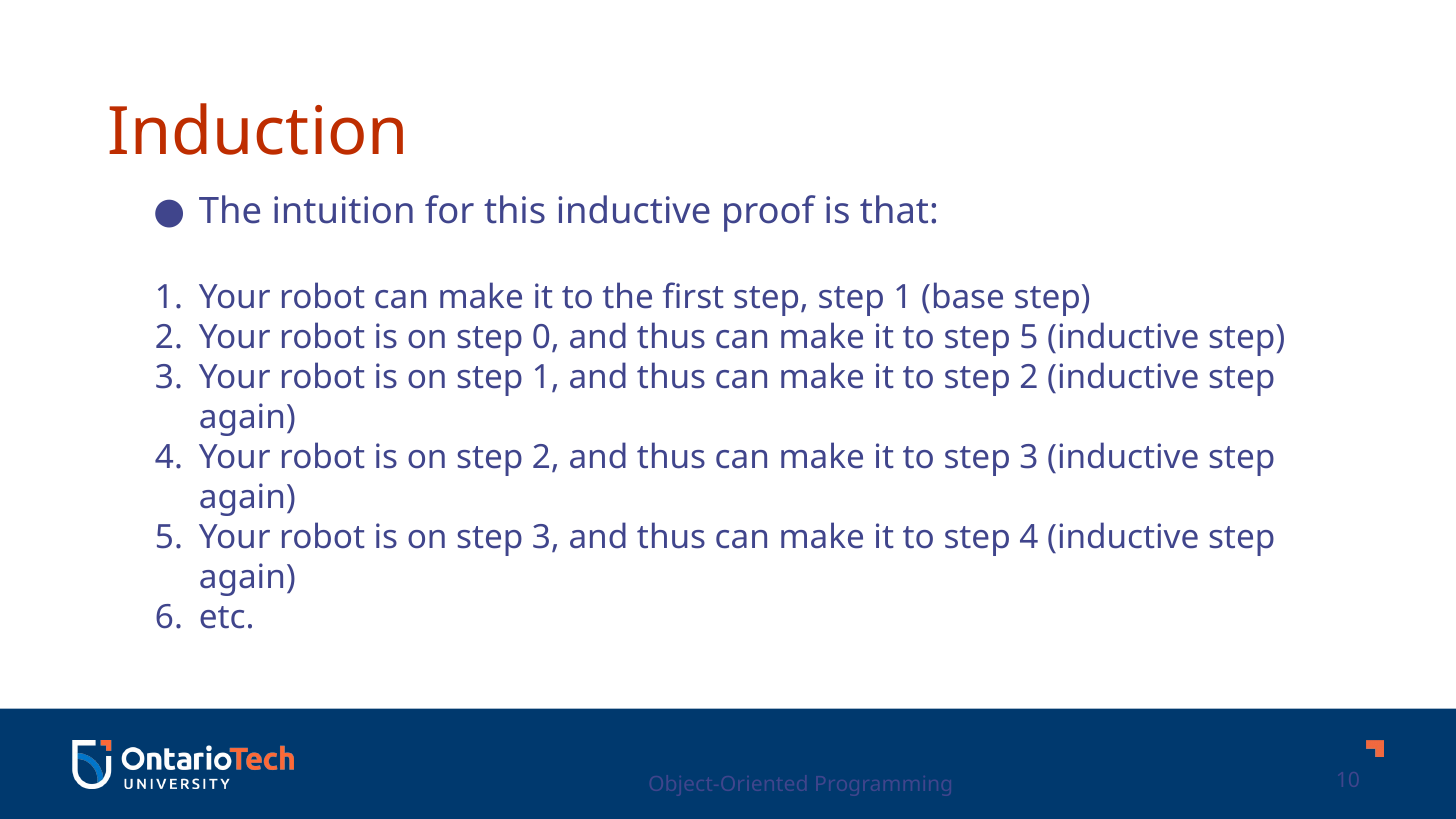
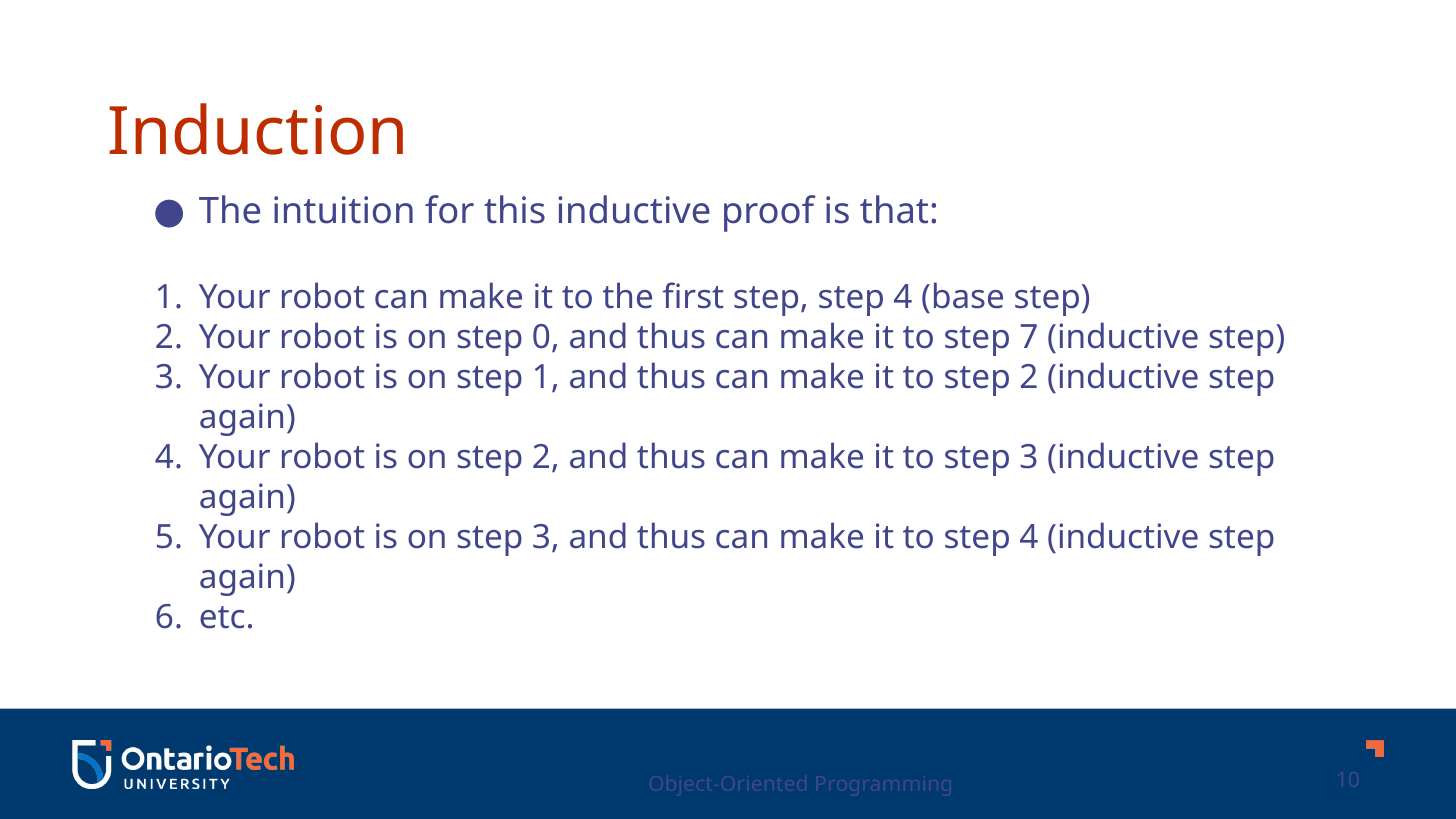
step step 1: 1 -> 4 (903, 297)
step 5: 5 -> 7 (1029, 337)
